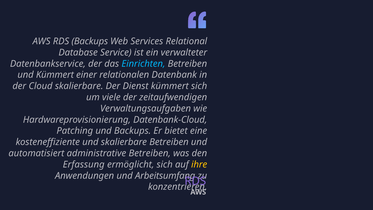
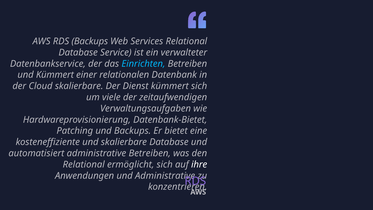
Datenbank-Cloud: Datenbank-Cloud -> Datenbank-Bietet (170, 120)
skalierbare Betreiben: Betreiben -> Database (169, 142)
Erfassung: Erfassung -> Relational (84, 164)
ihre colour: yellow -> white (199, 164)
und Arbeitsumfang: Arbeitsumfang -> Administrative (165, 176)
